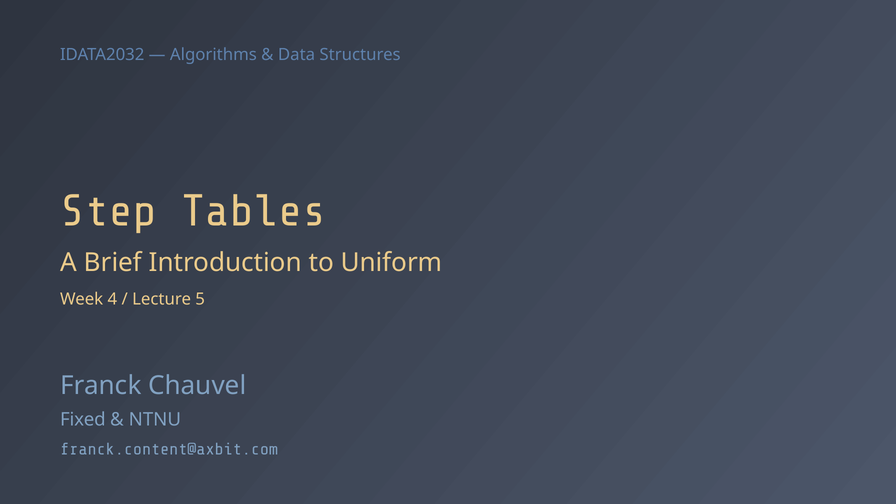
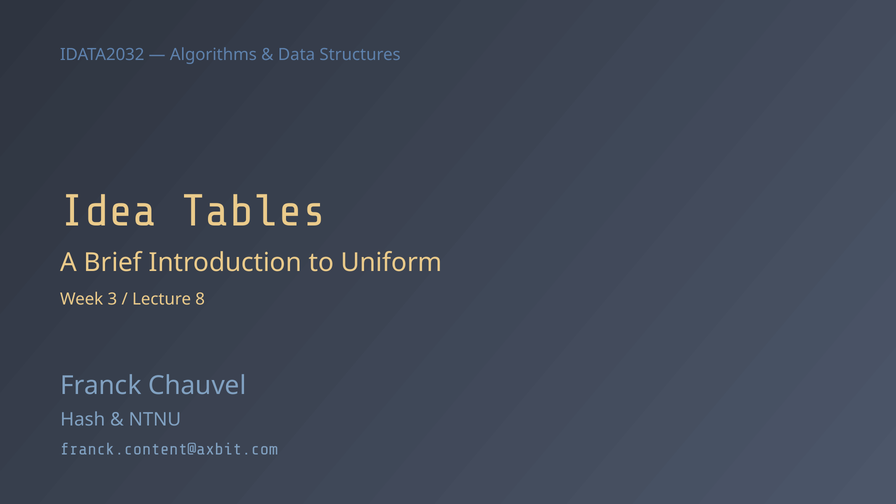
Step: Step -> Idea (109, 211)
4: 4 -> 3 (112, 299)
5: 5 -> 8 (200, 299)
Fixed: Fixed -> Hash (83, 420)
